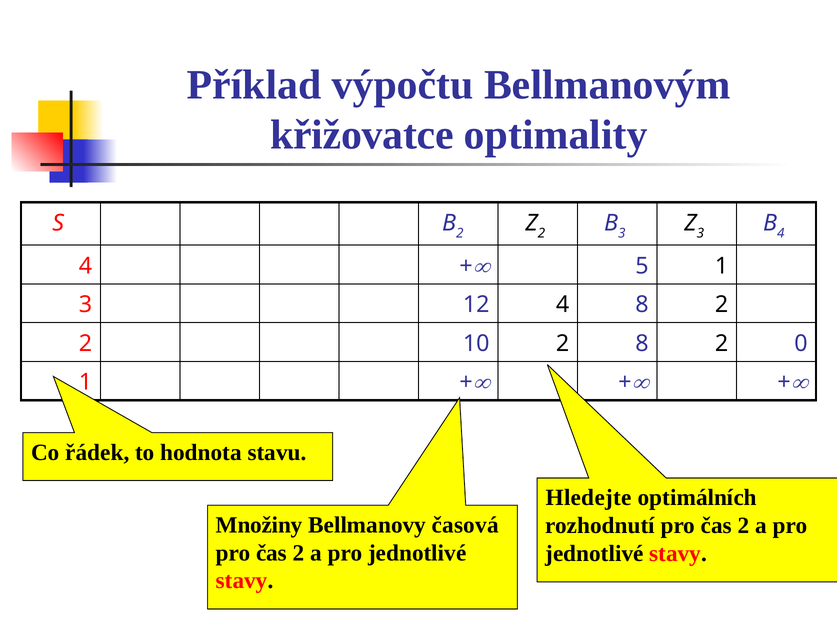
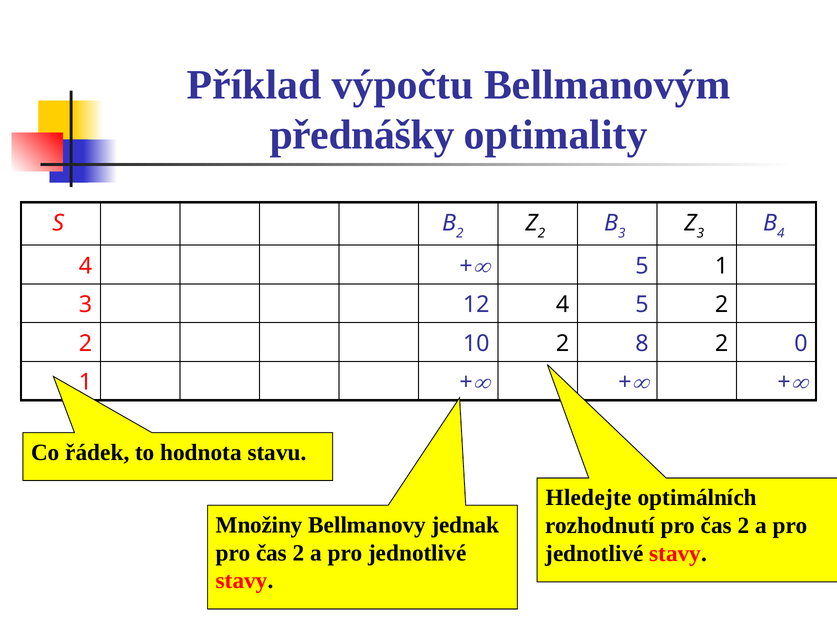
křižovatce: křižovatce -> přednášky (362, 135)
4 8: 8 -> 5 (642, 305)
časová: časová -> jednak (465, 525)
